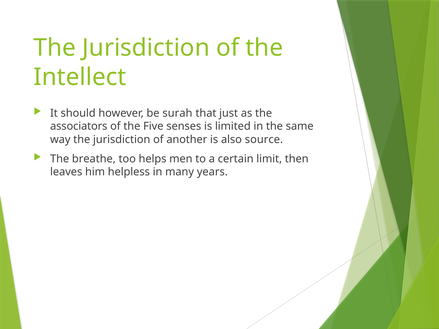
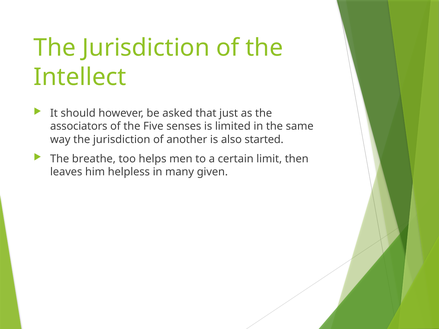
surah: surah -> asked (177, 113)
source: source -> started (264, 140)
years: years -> given (212, 172)
